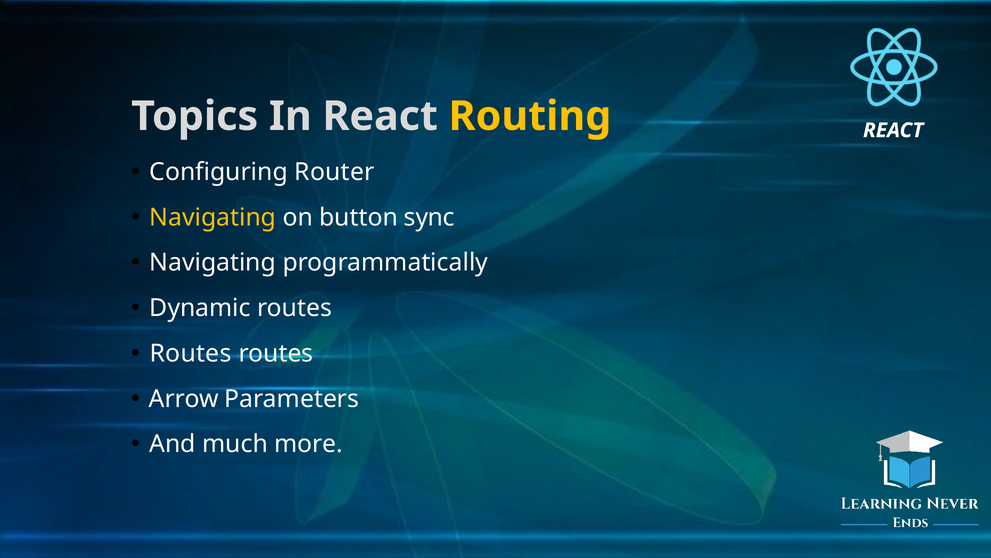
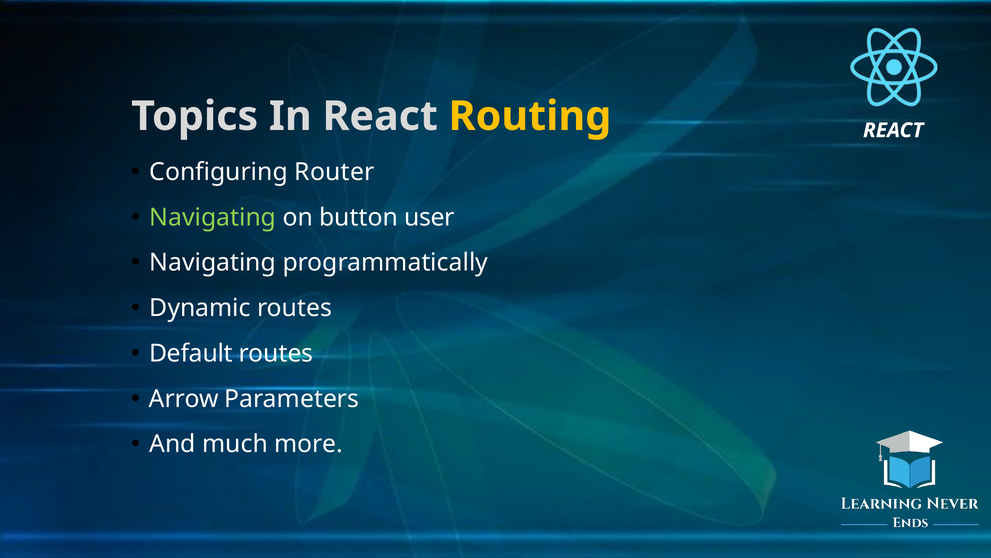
Navigating colour: yellow -> light green (213, 217)
sync: sync -> user (429, 217)
Routes: Routes -> Default (191, 353)
